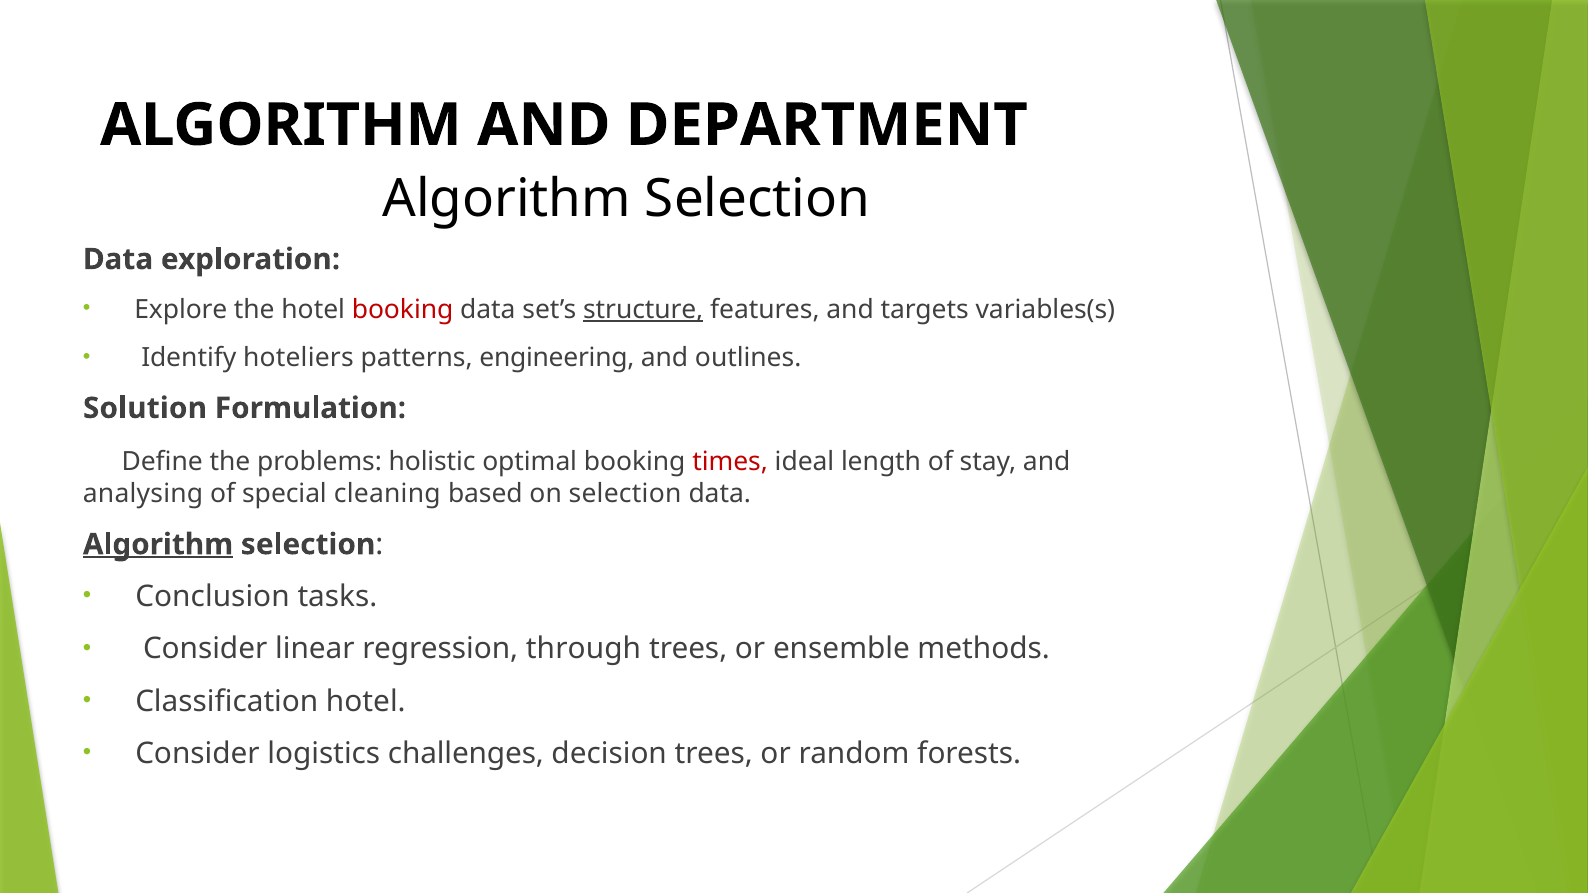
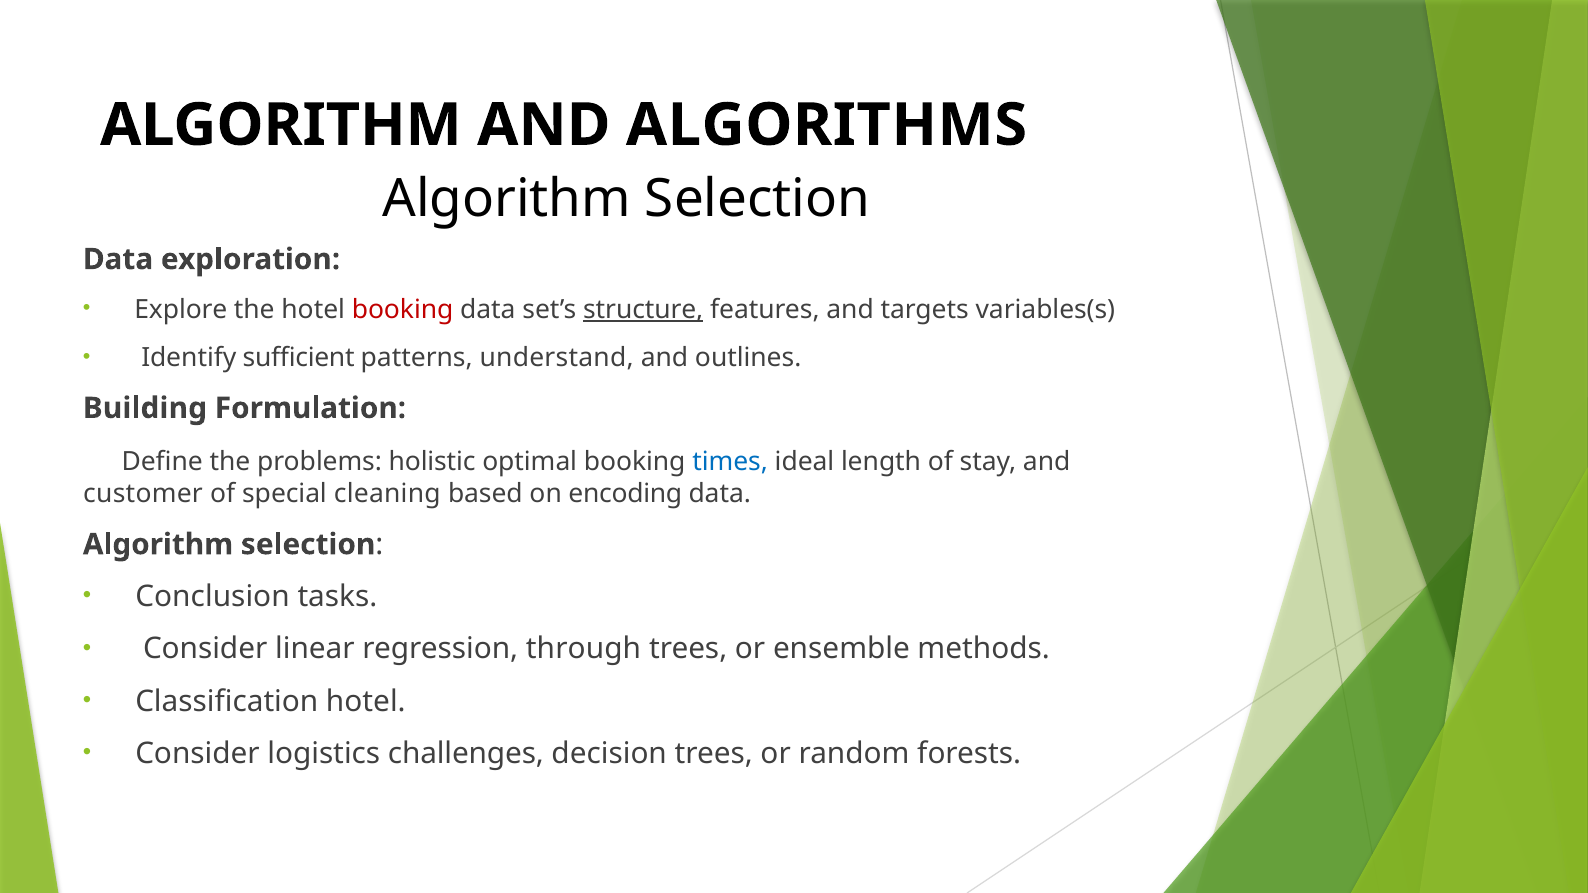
DEPARTMENT: DEPARTMENT -> ALGORITHMS (827, 125)
hoteliers: hoteliers -> sufficient (299, 358)
engineering: engineering -> understand (557, 358)
Solution: Solution -> Building (145, 408)
times colour: red -> blue (730, 462)
analysing: analysing -> customer (143, 494)
on selection: selection -> encoding (625, 494)
Algorithm underline: present -> none (158, 545)
